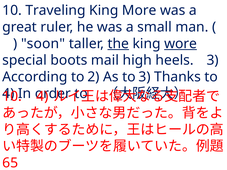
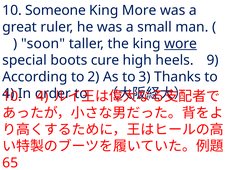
Traveling: Traveling -> Someone (56, 10)
the underline: present -> none (118, 44)
mail: mail -> cure (105, 60)
3: 3 -> 9 (213, 60)
